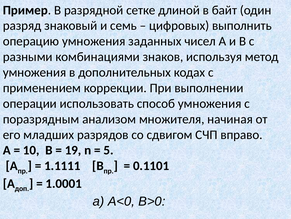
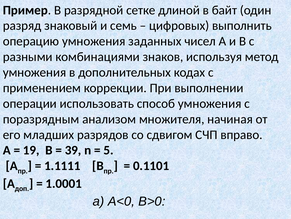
10: 10 -> 19 (31, 150)
19: 19 -> 39 (73, 150)
